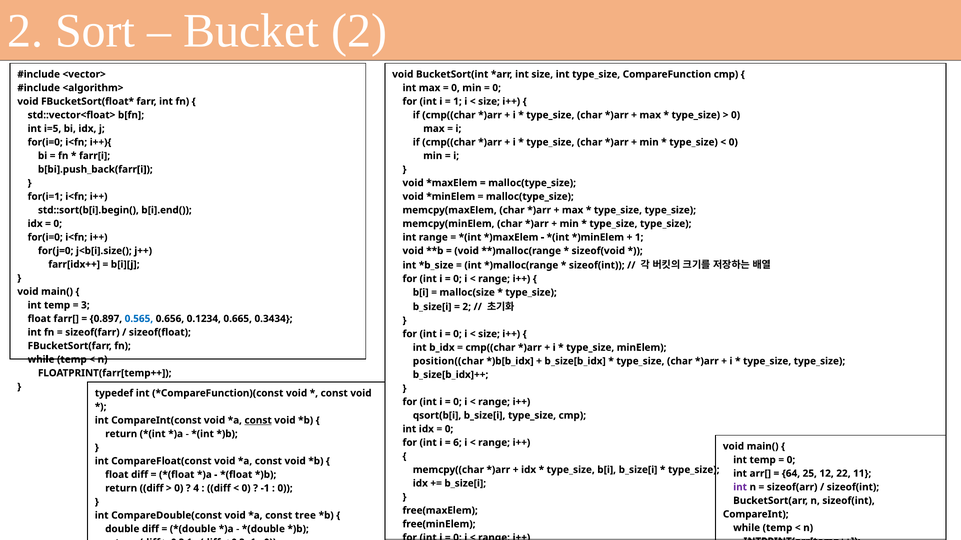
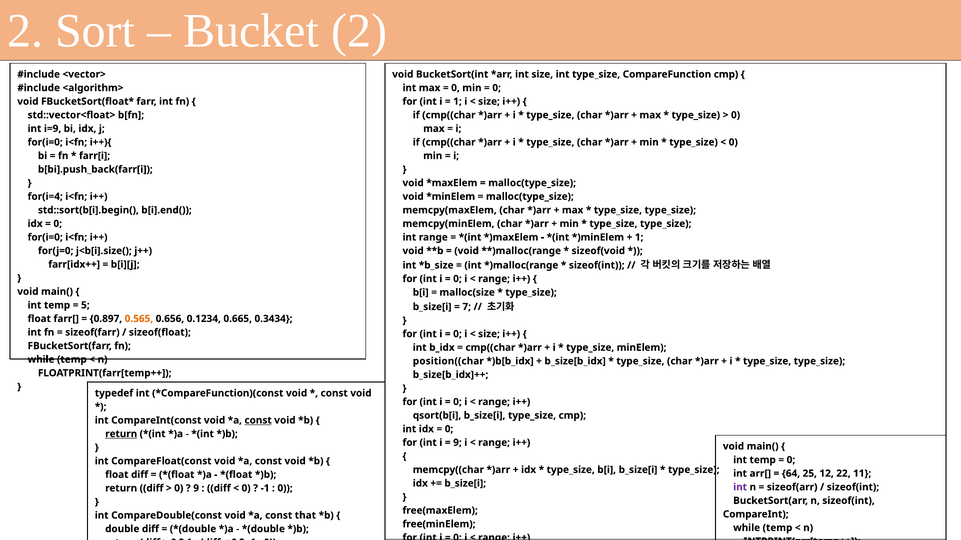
i=5: i=5 -> i=9 (53, 129)
for(i=1: for(i=1 -> for(i=4 (45, 197)
3: 3 -> 5 (85, 305)
2: 2 -> 7 (467, 307)
0.565 colour: blue -> orange (139, 319)
return underline: none -> present (121, 434)
6: 6 -> 9 (457, 443)
4: 4 -> 9 (196, 489)
tree: tree -> that (305, 516)
